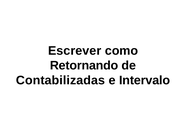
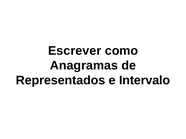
Retornando: Retornando -> Anagramas (84, 66)
Contabilizadas: Contabilizadas -> Representados (61, 81)
